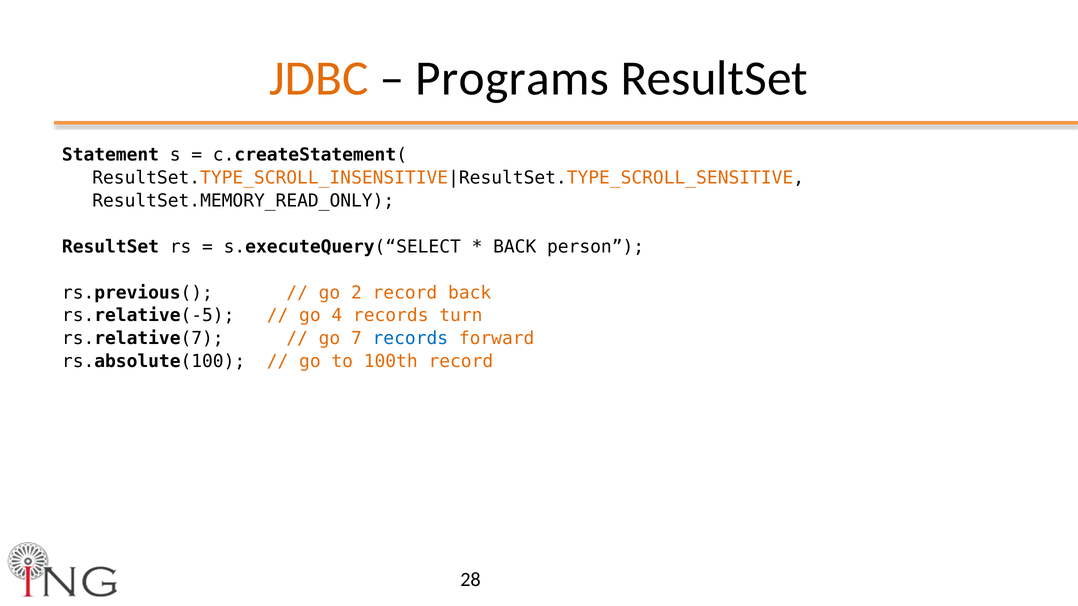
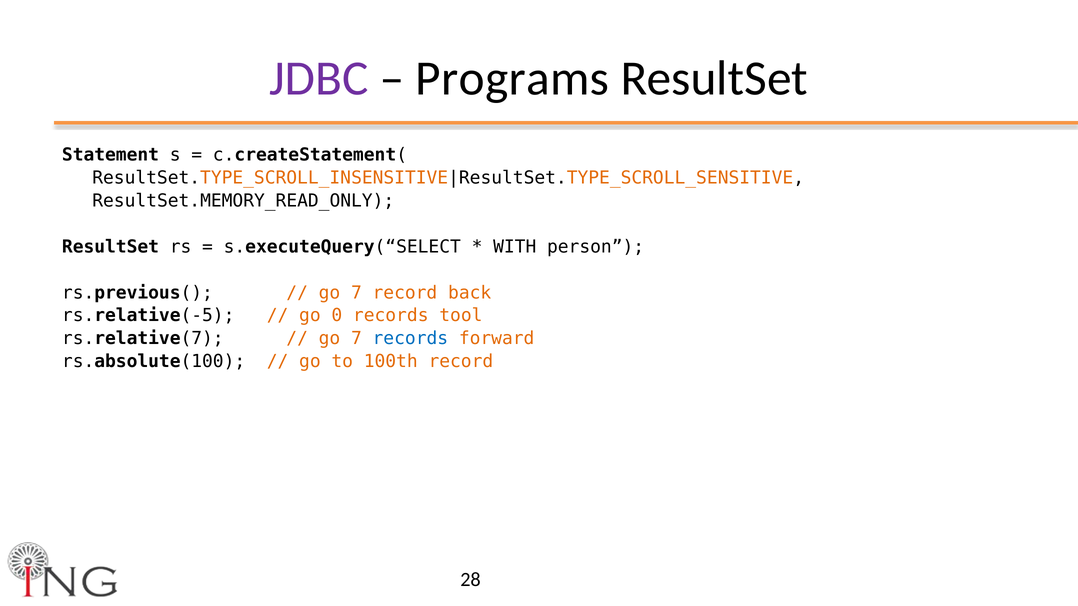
JDBC colour: orange -> purple (319, 78)
BACK: BACK -> WITH (515, 247)
2: 2 -> 7 (356, 293)
4: 4 -> 0 (337, 316)
turn: turn -> tool (461, 316)
